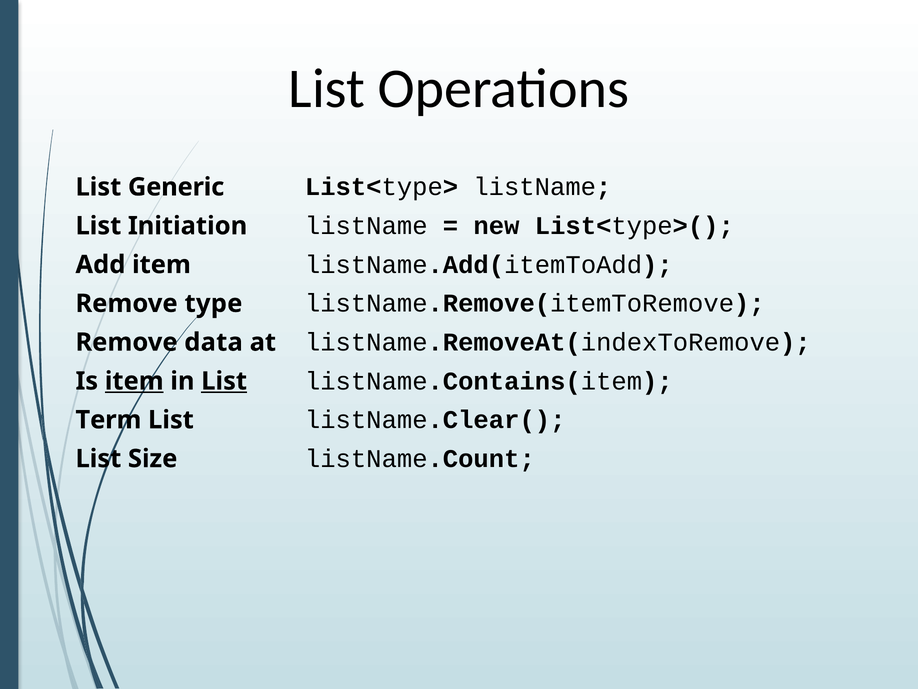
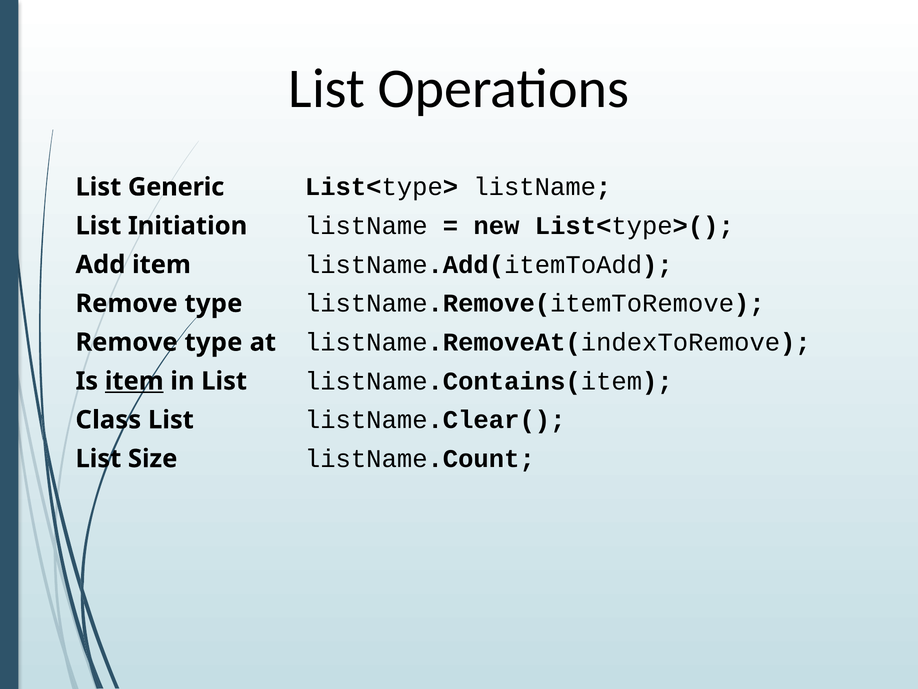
data: data -> type (214, 342)
List underline: present -> none (224, 381)
Term: Term -> Class (108, 420)
